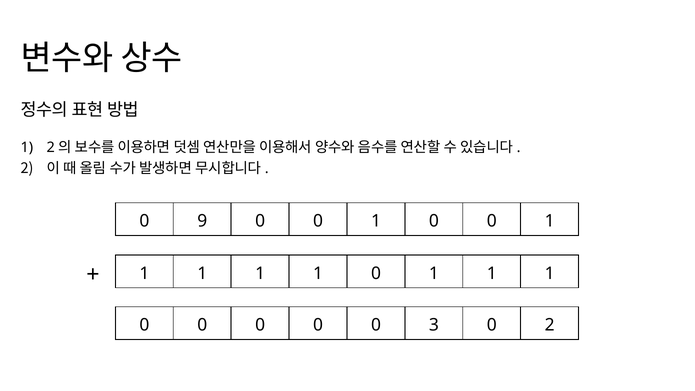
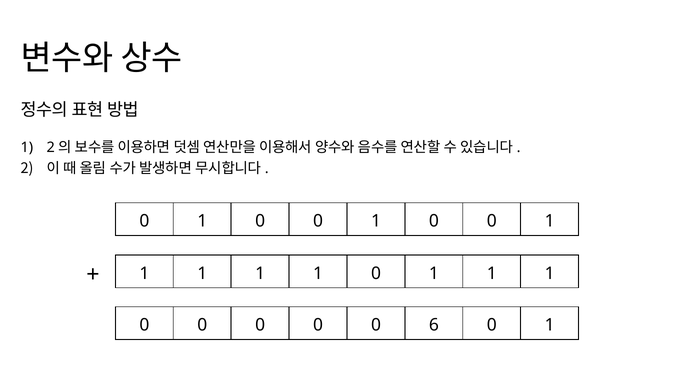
9: 9 -> 1 (202, 221)
3: 3 -> 6 (434, 325)
2: 2 -> 1 (550, 325)
